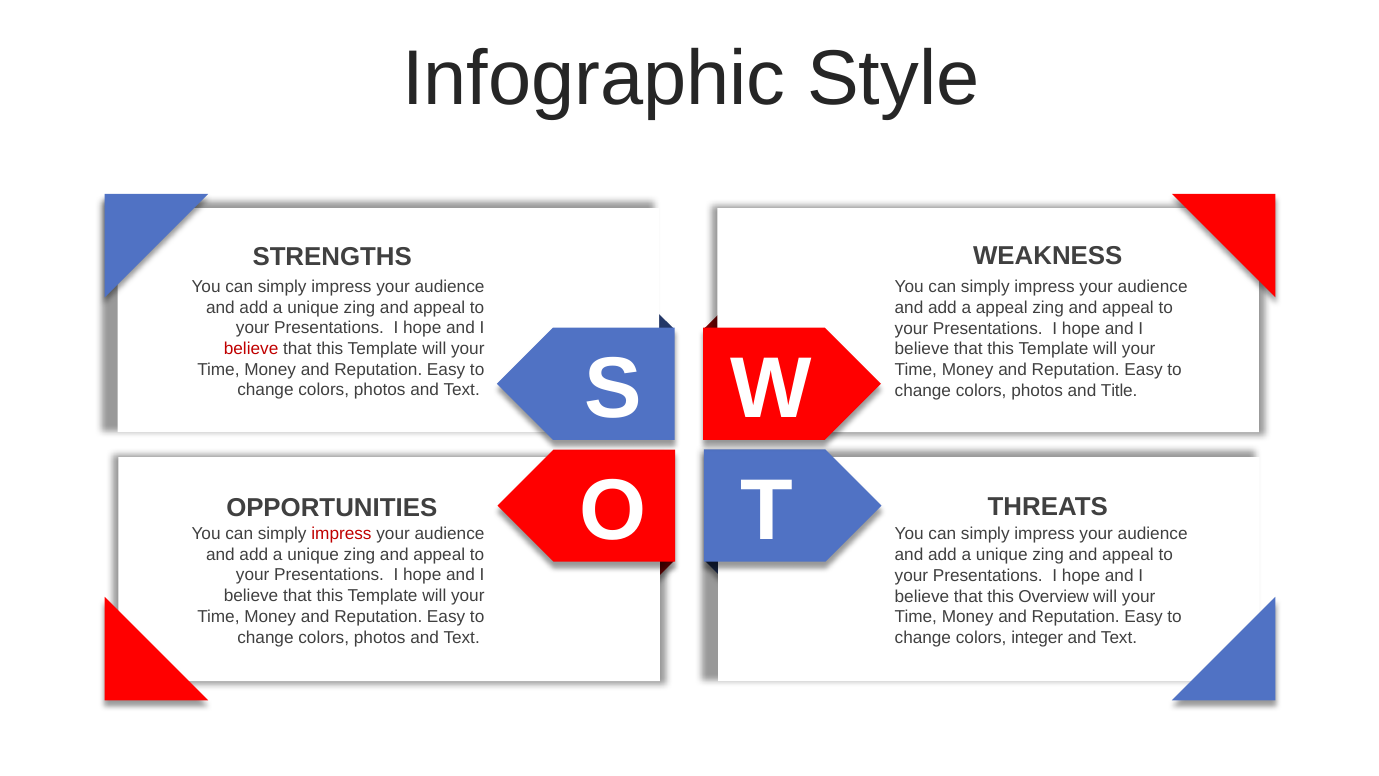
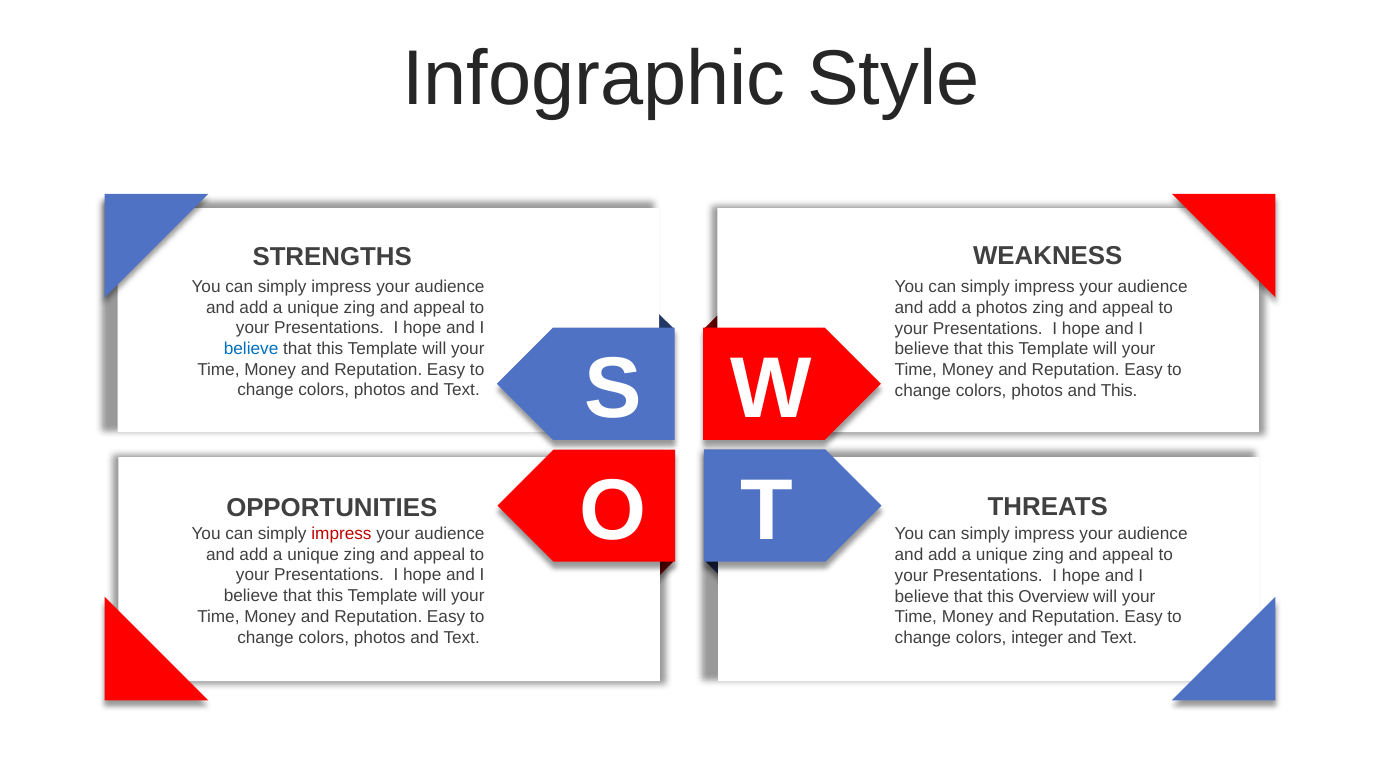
a appeal: appeal -> photos (1002, 308)
believe colour: red -> blue (251, 349)
and Title: Title -> This (1119, 390)
